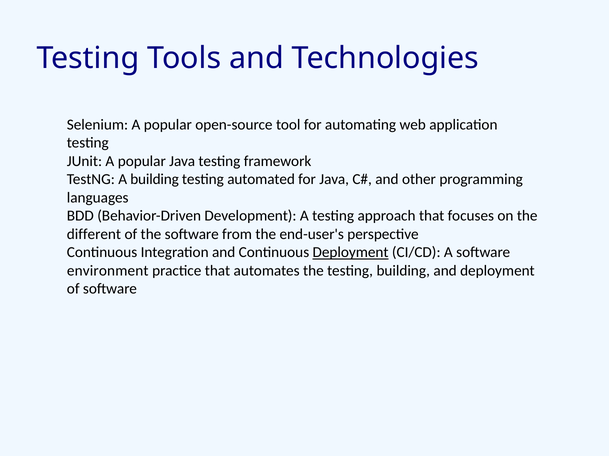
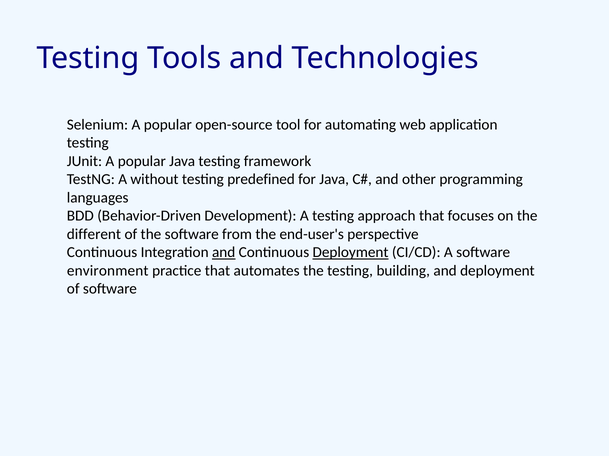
A building: building -> without (154, 180)
automated: automated -> predefined (261, 180)
and underline: none -> present (224, 253)
